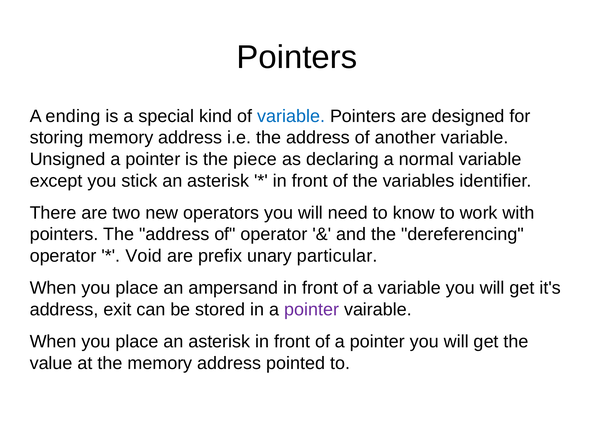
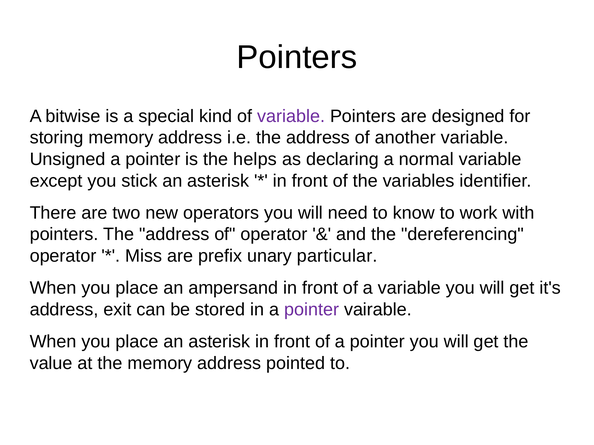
ending: ending -> bitwise (73, 116)
variable colour: blue -> purple (291, 116)
piece: piece -> helps (255, 159)
Void: Void -> Miss (144, 256)
